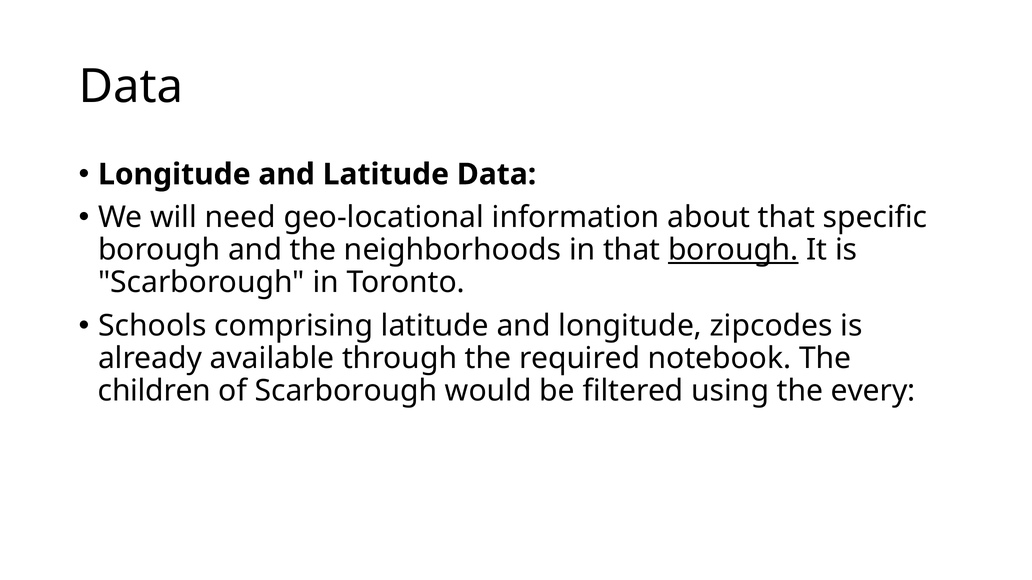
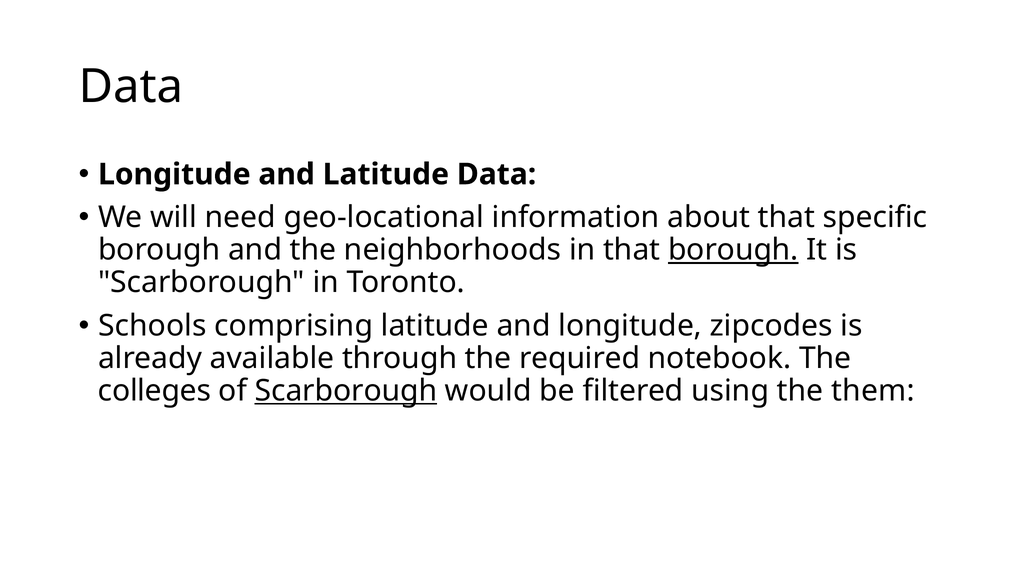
children: children -> colleges (154, 391)
Scarborough underline: none -> present (346, 391)
every: every -> them (873, 391)
